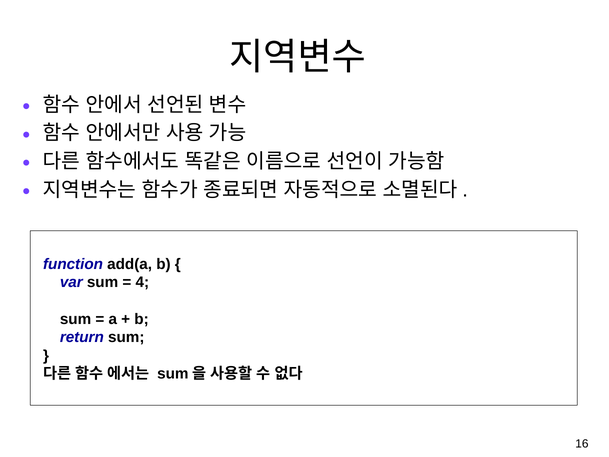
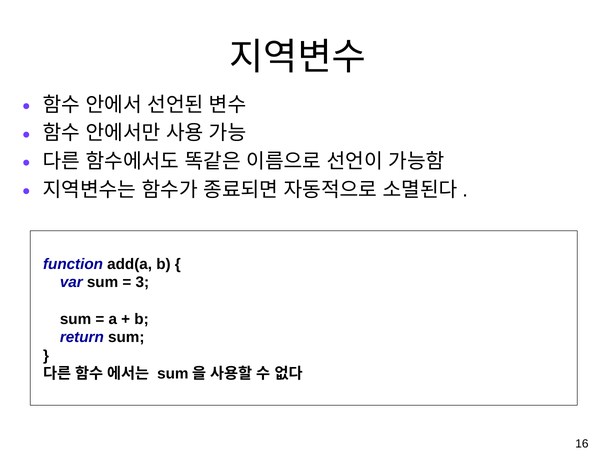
4: 4 -> 3 (142, 282)
